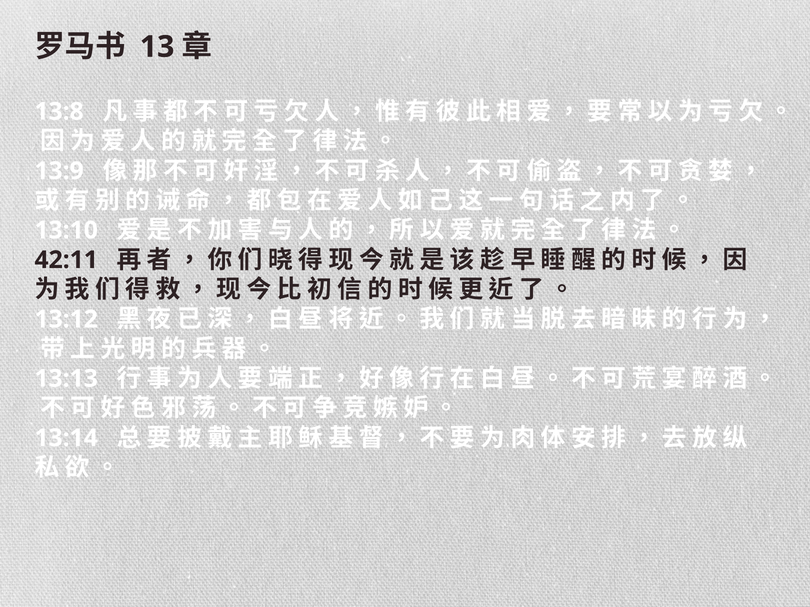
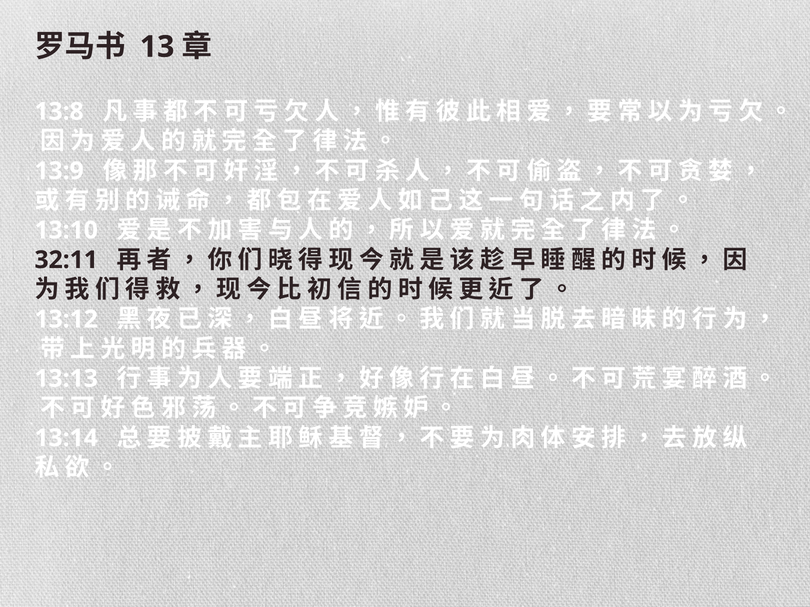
42:11: 42:11 -> 32:11 (66, 260)
